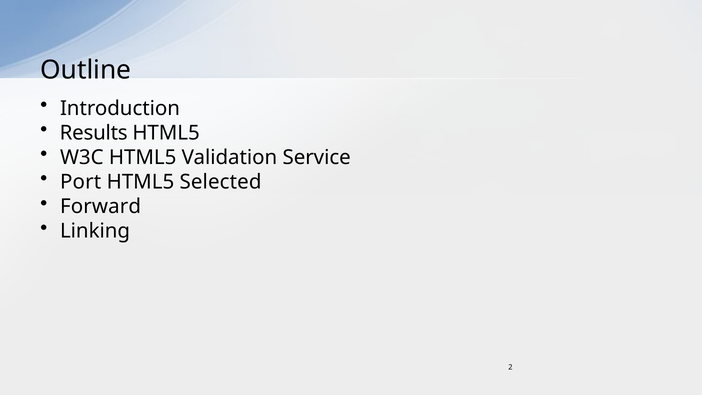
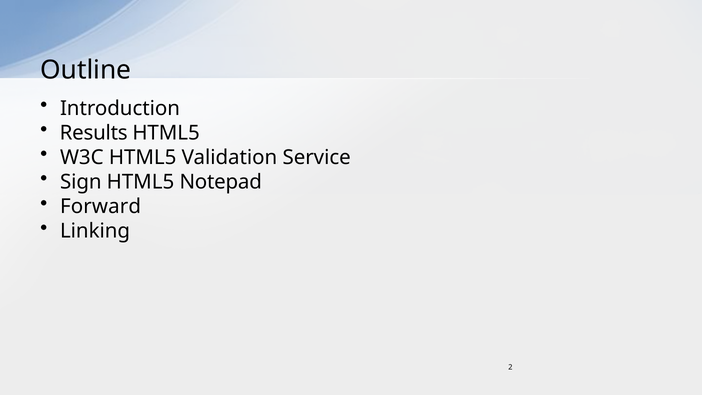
Port: Port -> Sign (81, 182)
Selected: Selected -> Notepad (221, 182)
